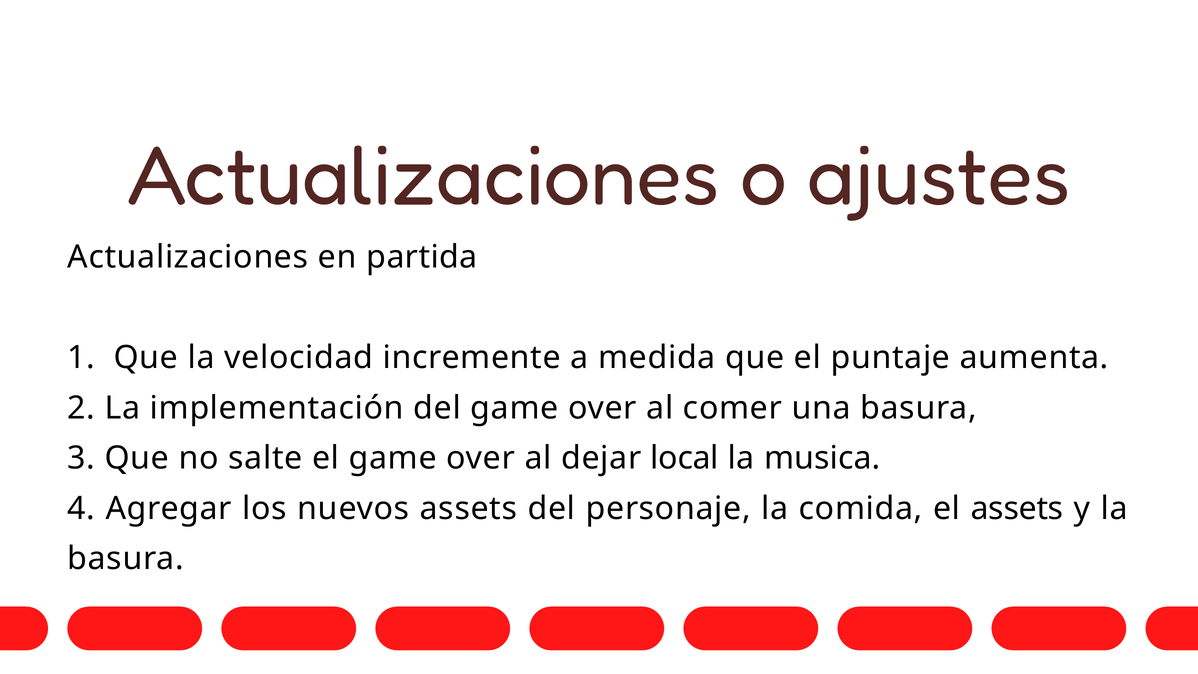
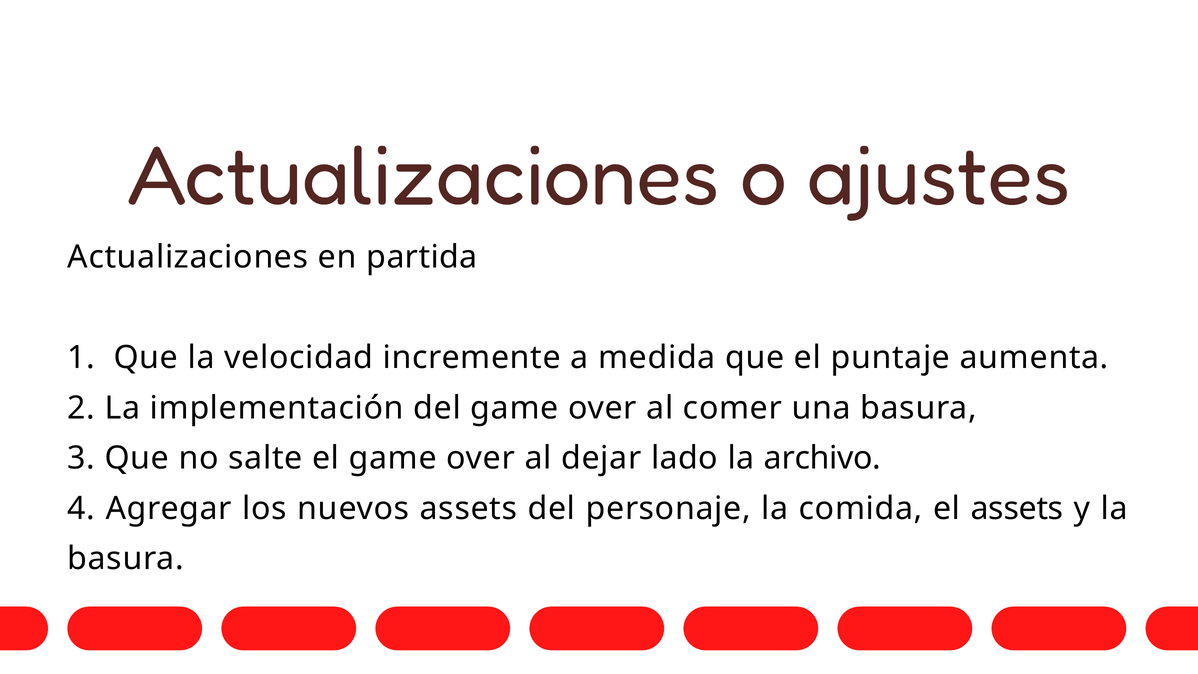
local: local -> lado (684, 458)
musica: musica -> archivo (822, 458)
